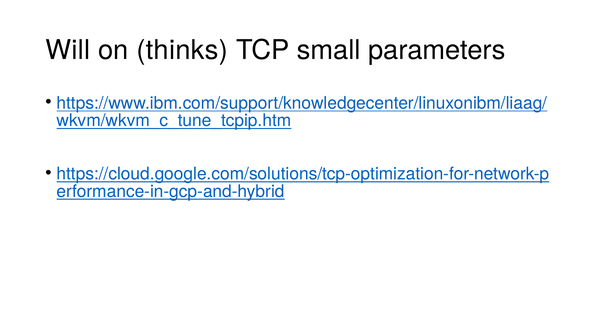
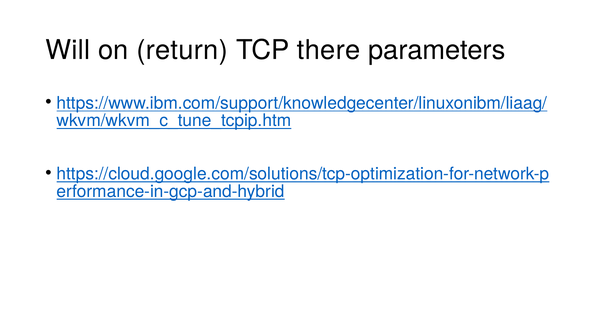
thinks: thinks -> return (182, 50)
small: small -> there (329, 50)
